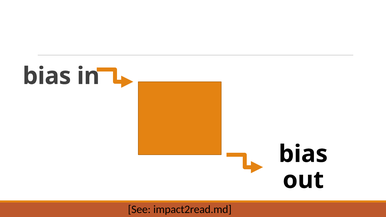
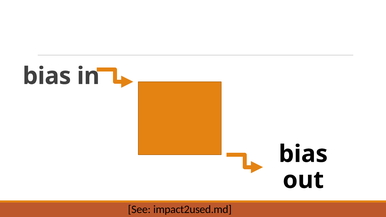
impact2read.md: impact2read.md -> impact2used.md (192, 210)
